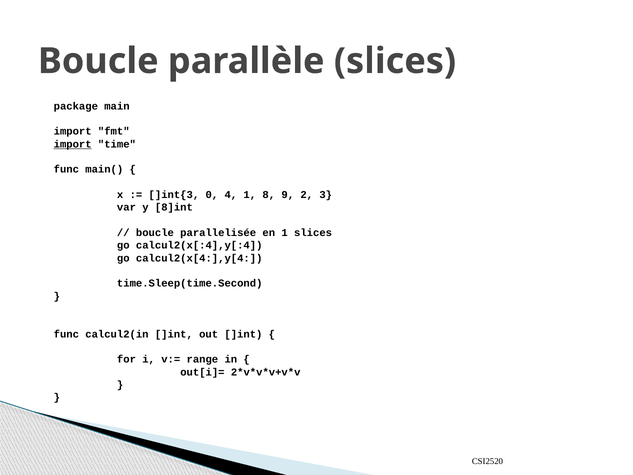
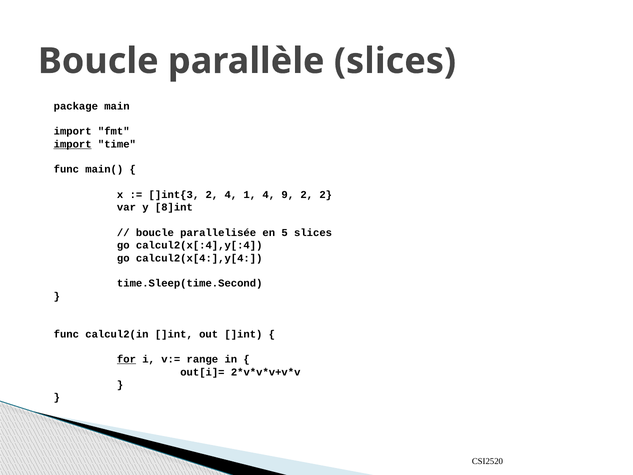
]int{3 0: 0 -> 2 (212, 195)
1 8: 8 -> 4 (269, 195)
2 3: 3 -> 2 (326, 195)
en 1: 1 -> 5 (285, 233)
for underline: none -> present (126, 359)
